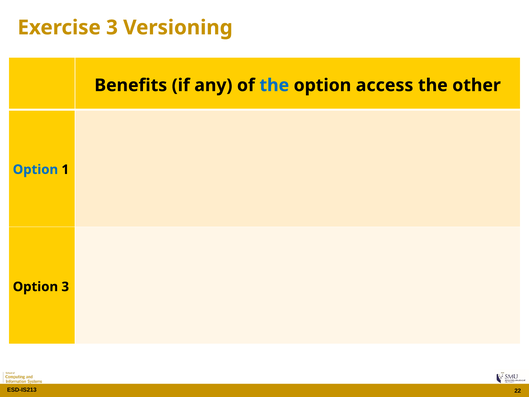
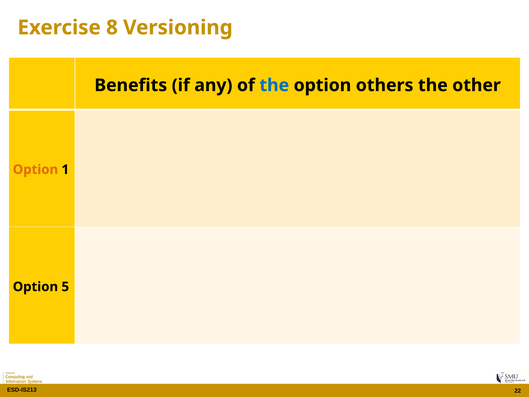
Exercise 3: 3 -> 8 (112, 28)
access: access -> others (385, 85)
Option colour: blue -> orange (35, 169)
Option 3: 3 -> 5 (65, 287)
